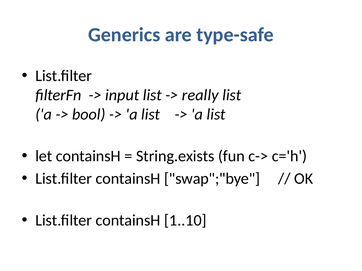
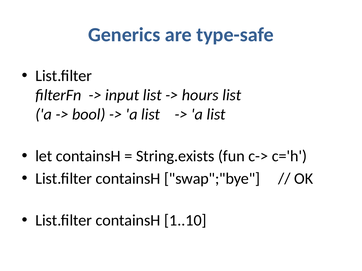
really: really -> hours (200, 95)
